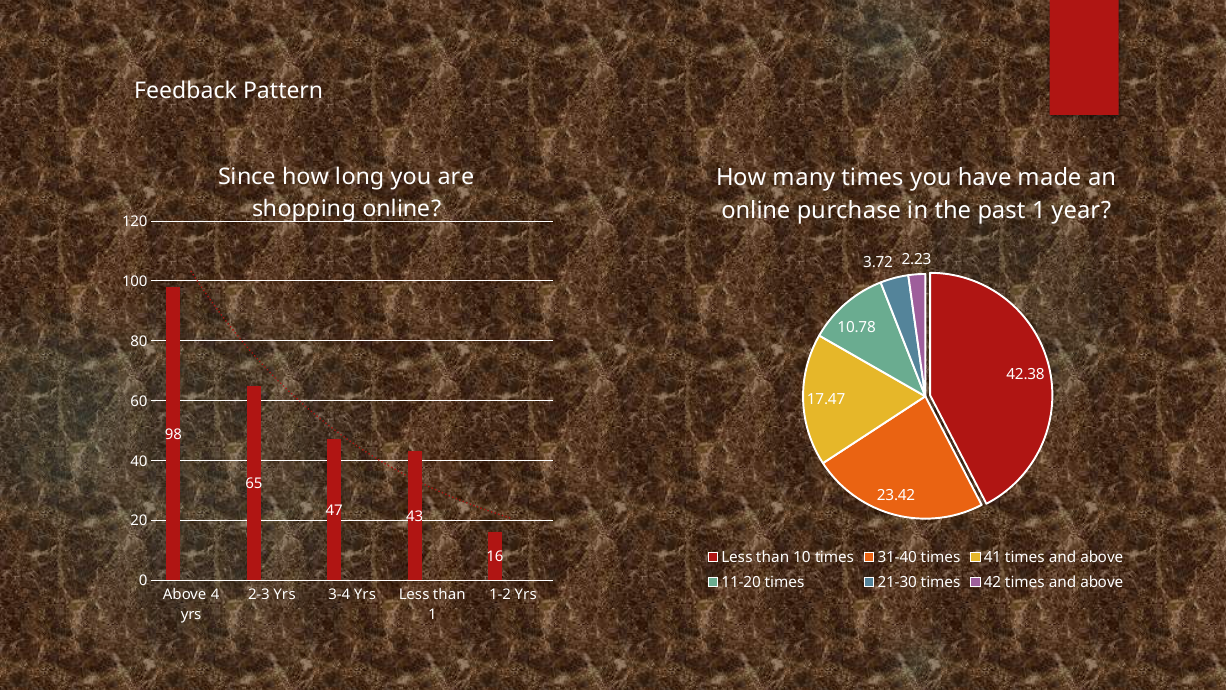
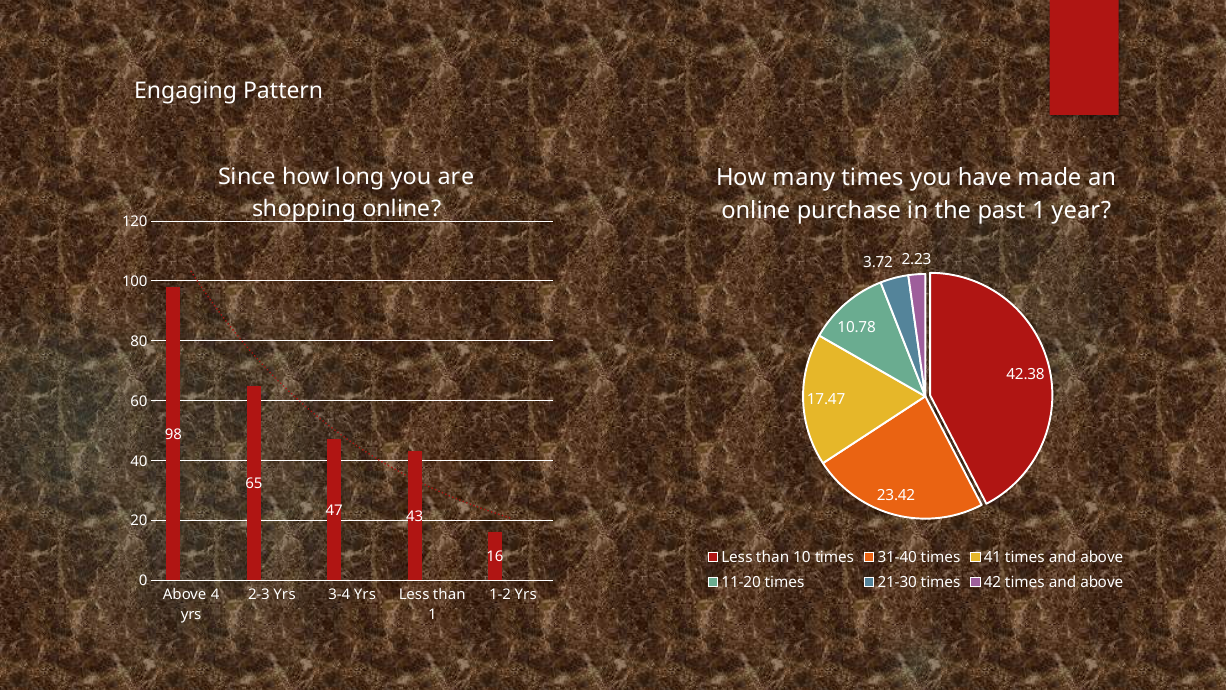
Feedback: Feedback -> Engaging (186, 91)
